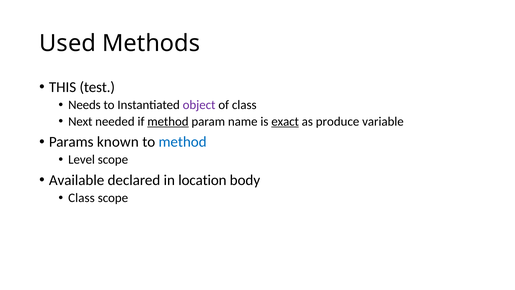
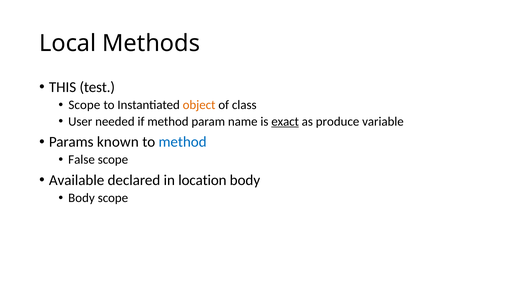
Used: Used -> Local (68, 43)
Needs: Needs -> Scope (84, 105)
object colour: purple -> orange (199, 105)
Next: Next -> User (80, 121)
method underline: present -> none (168, 121)
Level: Level -> False (82, 160)
Class: Class -> Body (82, 198)
